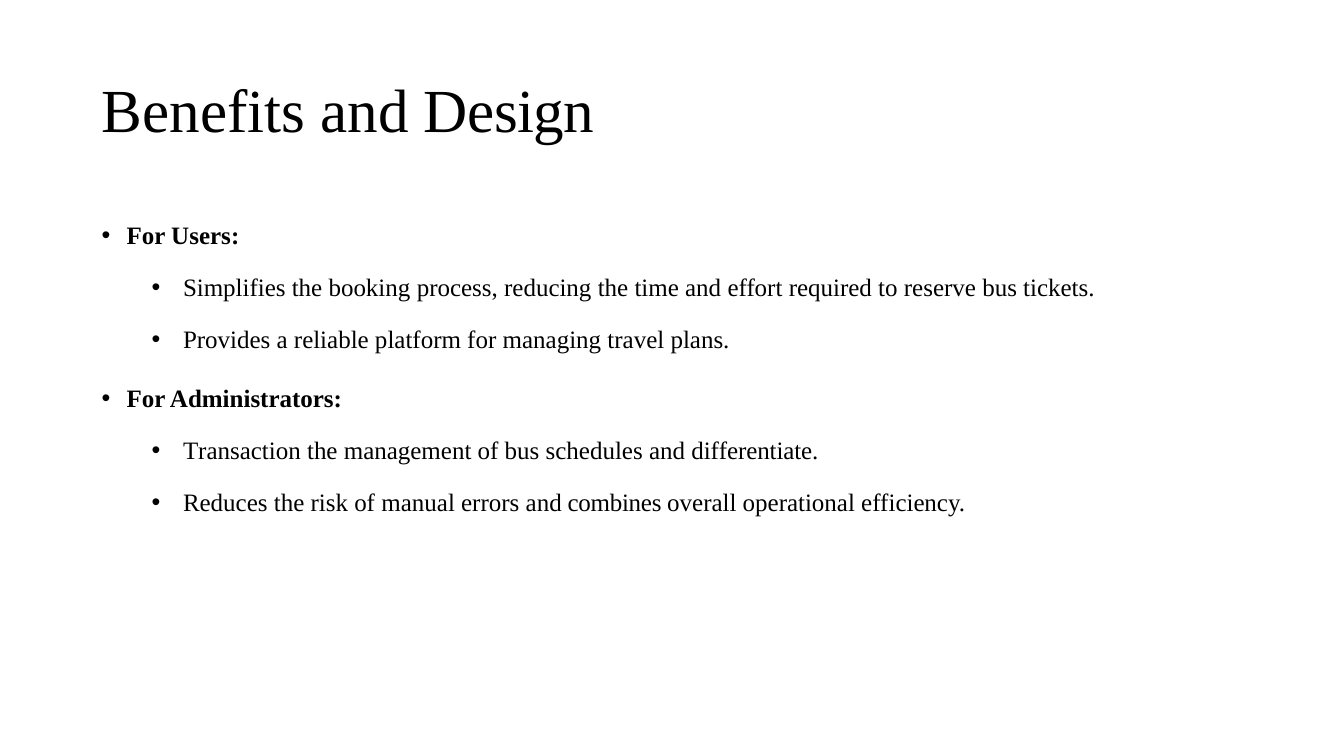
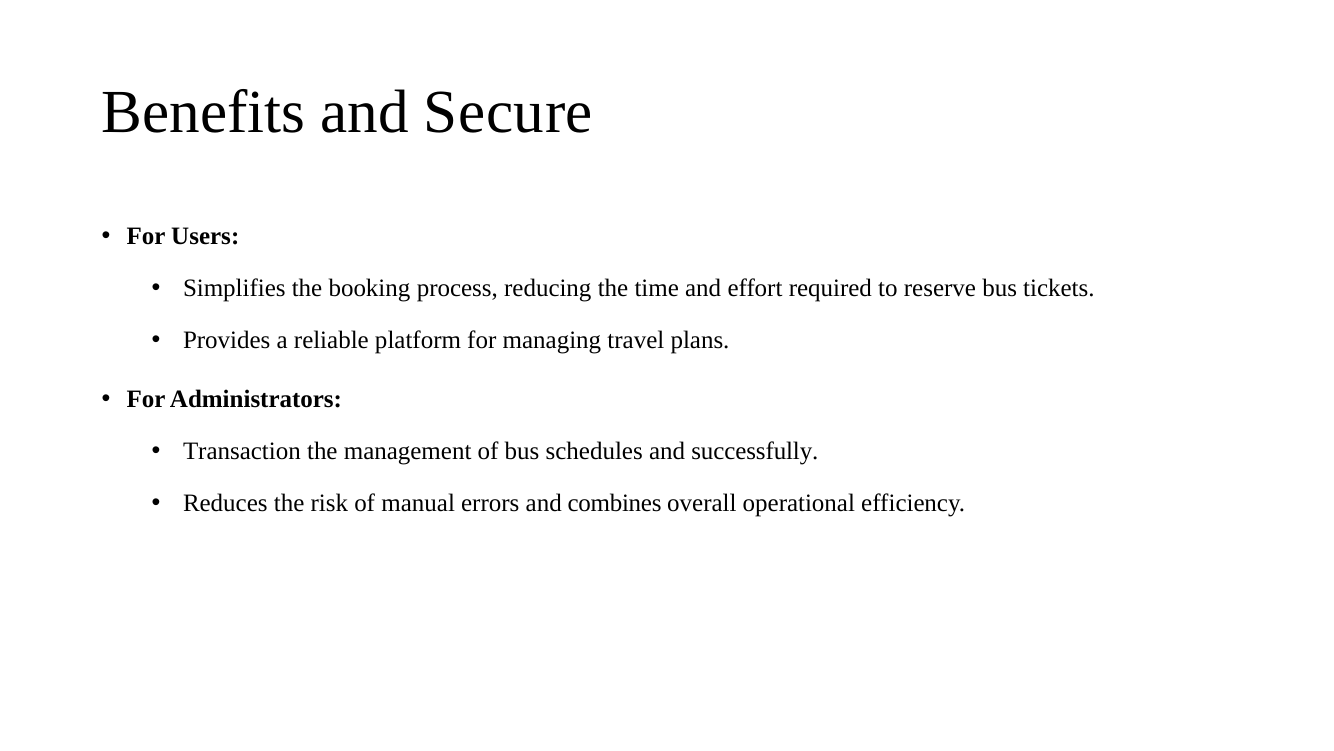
Design: Design -> Secure (509, 112)
differentiate: differentiate -> successfully (755, 451)
